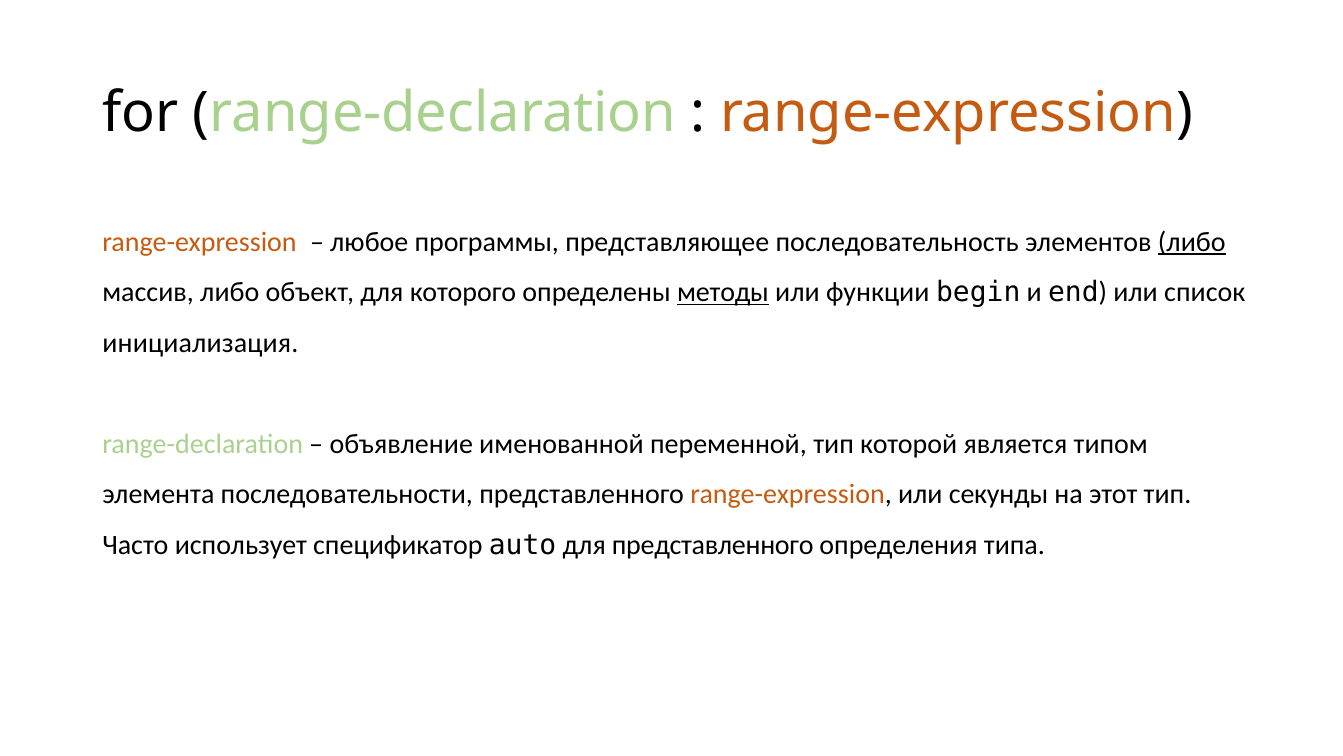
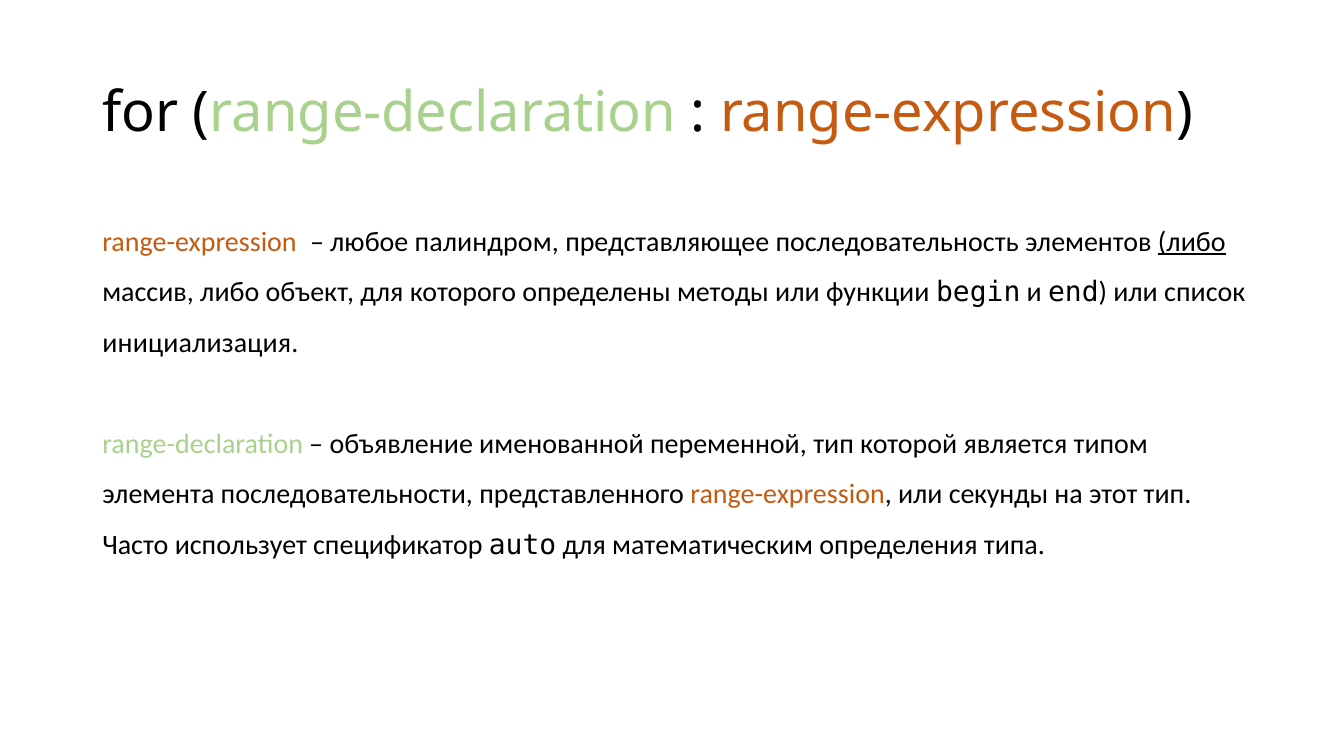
программы: программы -> палиндром (487, 242)
методы underline: present -> none (723, 292)
для представленного: представленного -> математическим (713, 544)
